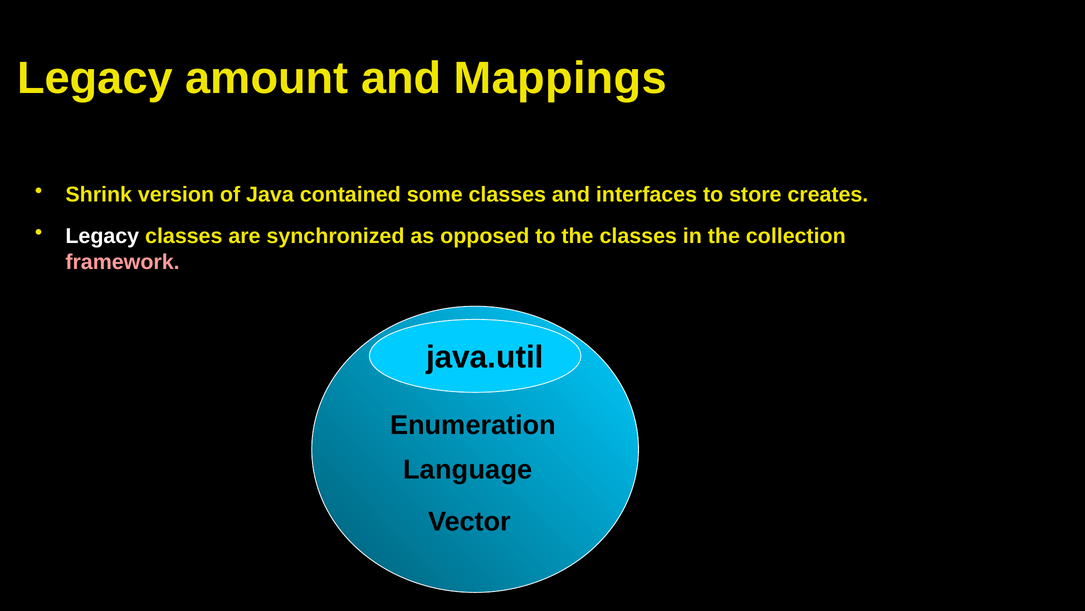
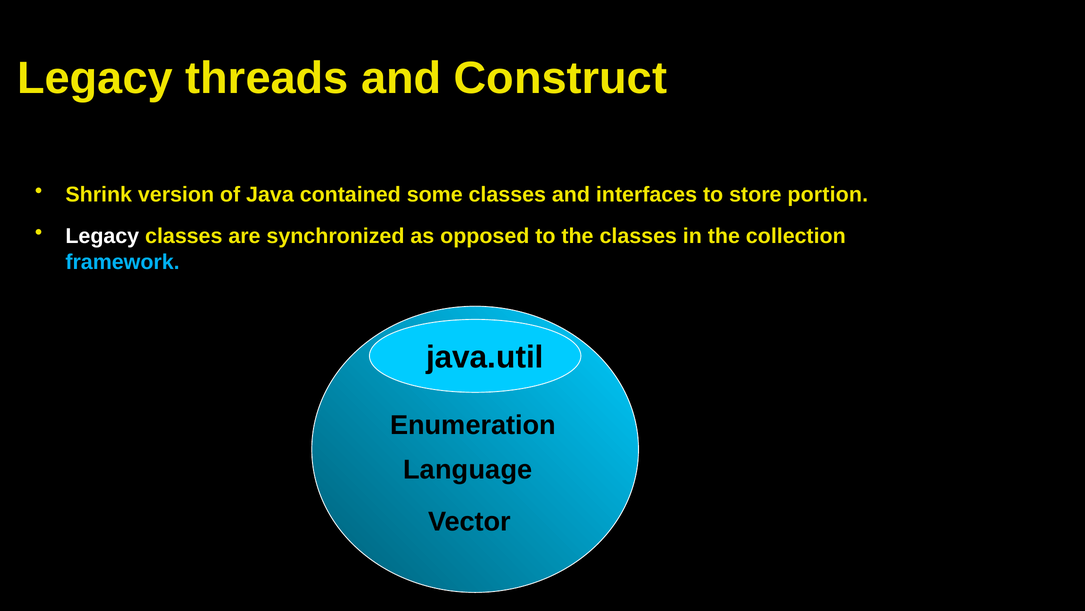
amount: amount -> threads (267, 78)
Mappings: Mappings -> Construct (560, 78)
creates: creates -> portion (828, 194)
framework colour: pink -> light blue (123, 262)
